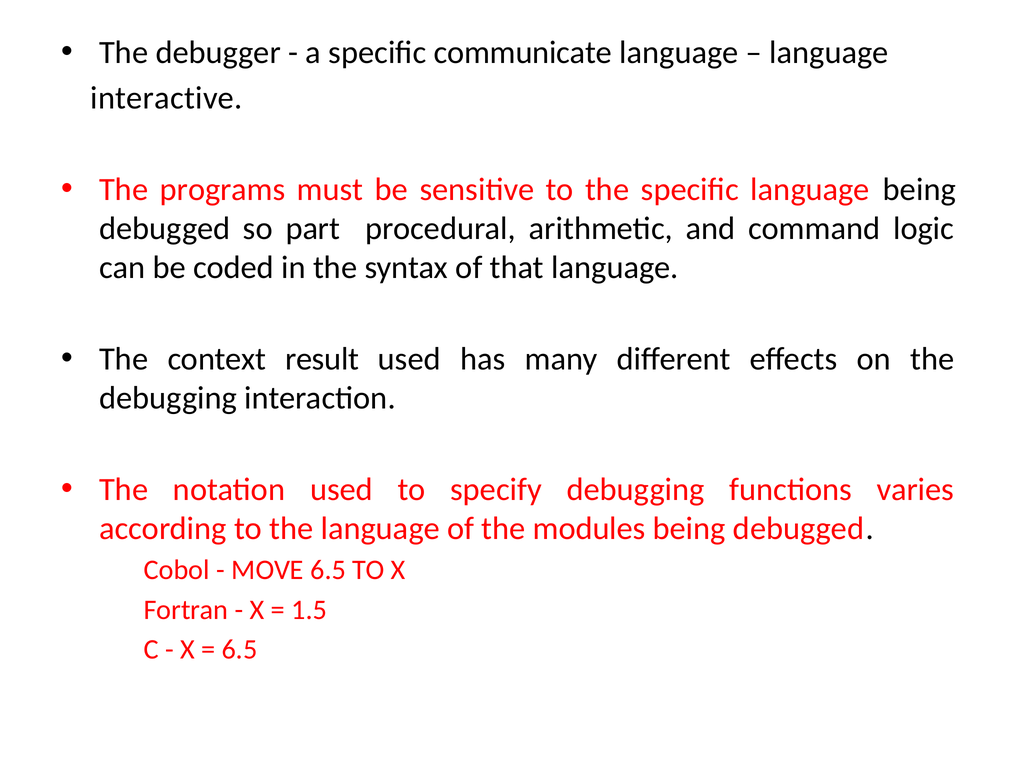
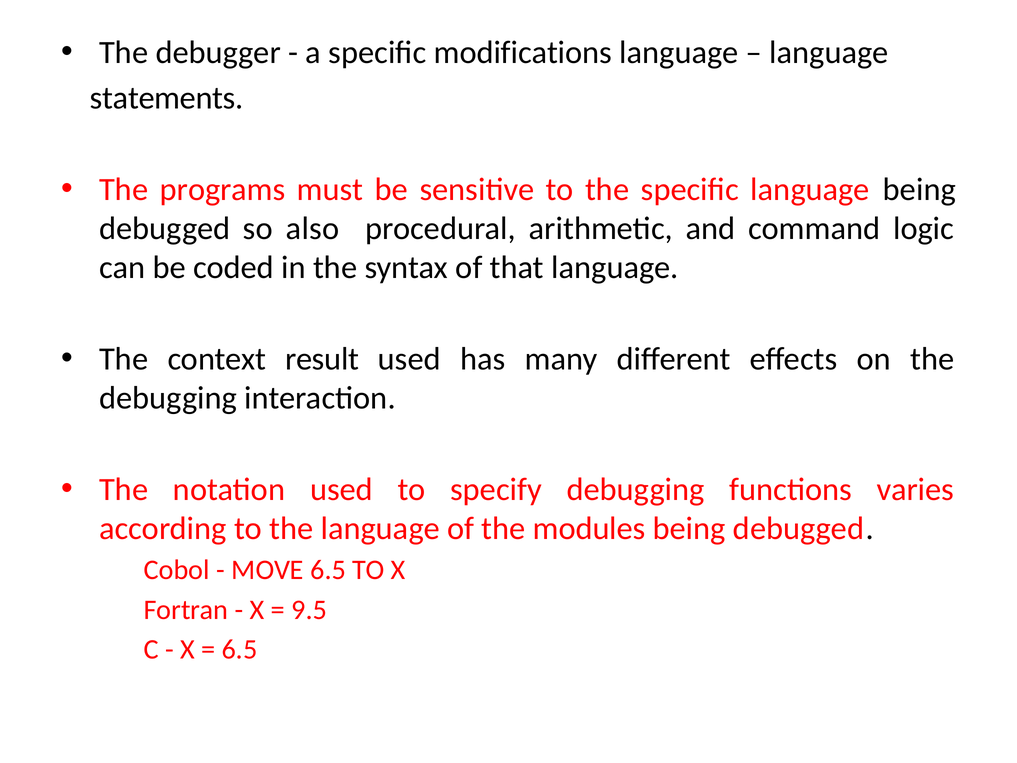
communicate: communicate -> modifications (523, 52)
interactive: interactive -> statements (167, 98)
part: part -> also (313, 228)
1.5: 1.5 -> 9.5 (309, 610)
